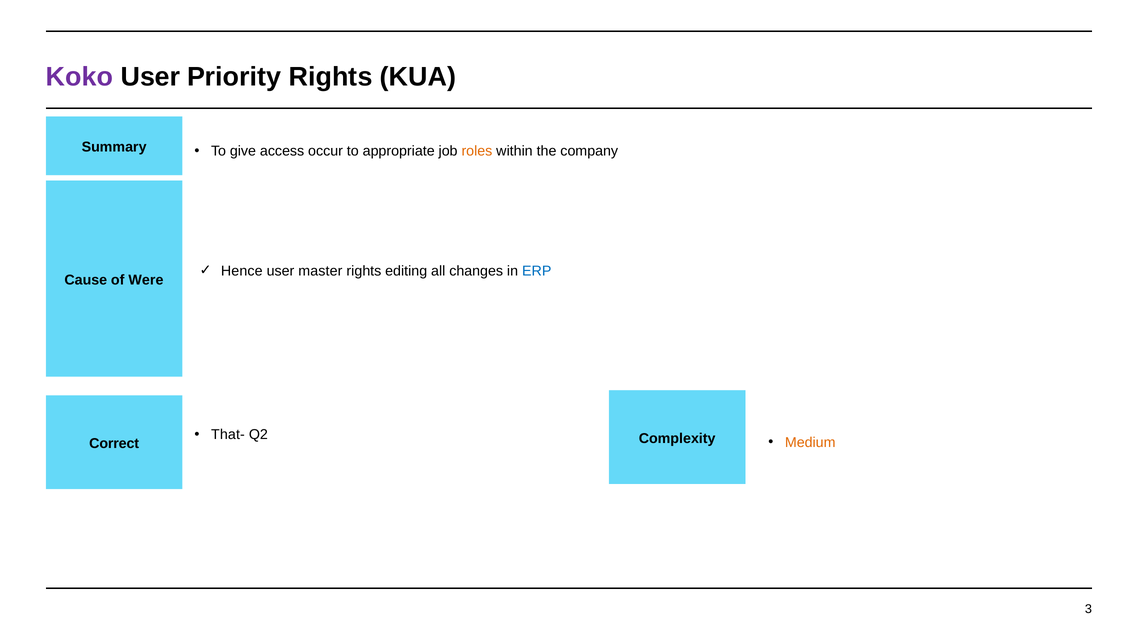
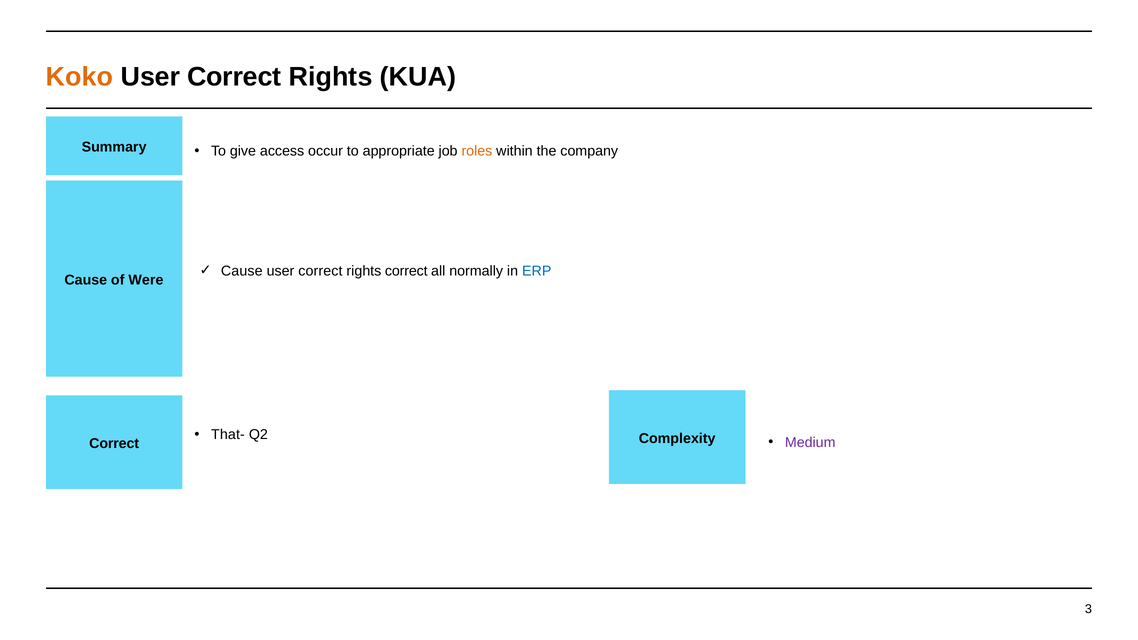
Koko colour: purple -> orange (80, 77)
Priority: Priority -> Correct (234, 77)
Hence: Hence -> Cause (242, 271)
master: master -> correct (320, 271)
rights editing: editing -> correct (406, 271)
changes: changes -> normally (476, 271)
Medium colour: orange -> purple (810, 442)
